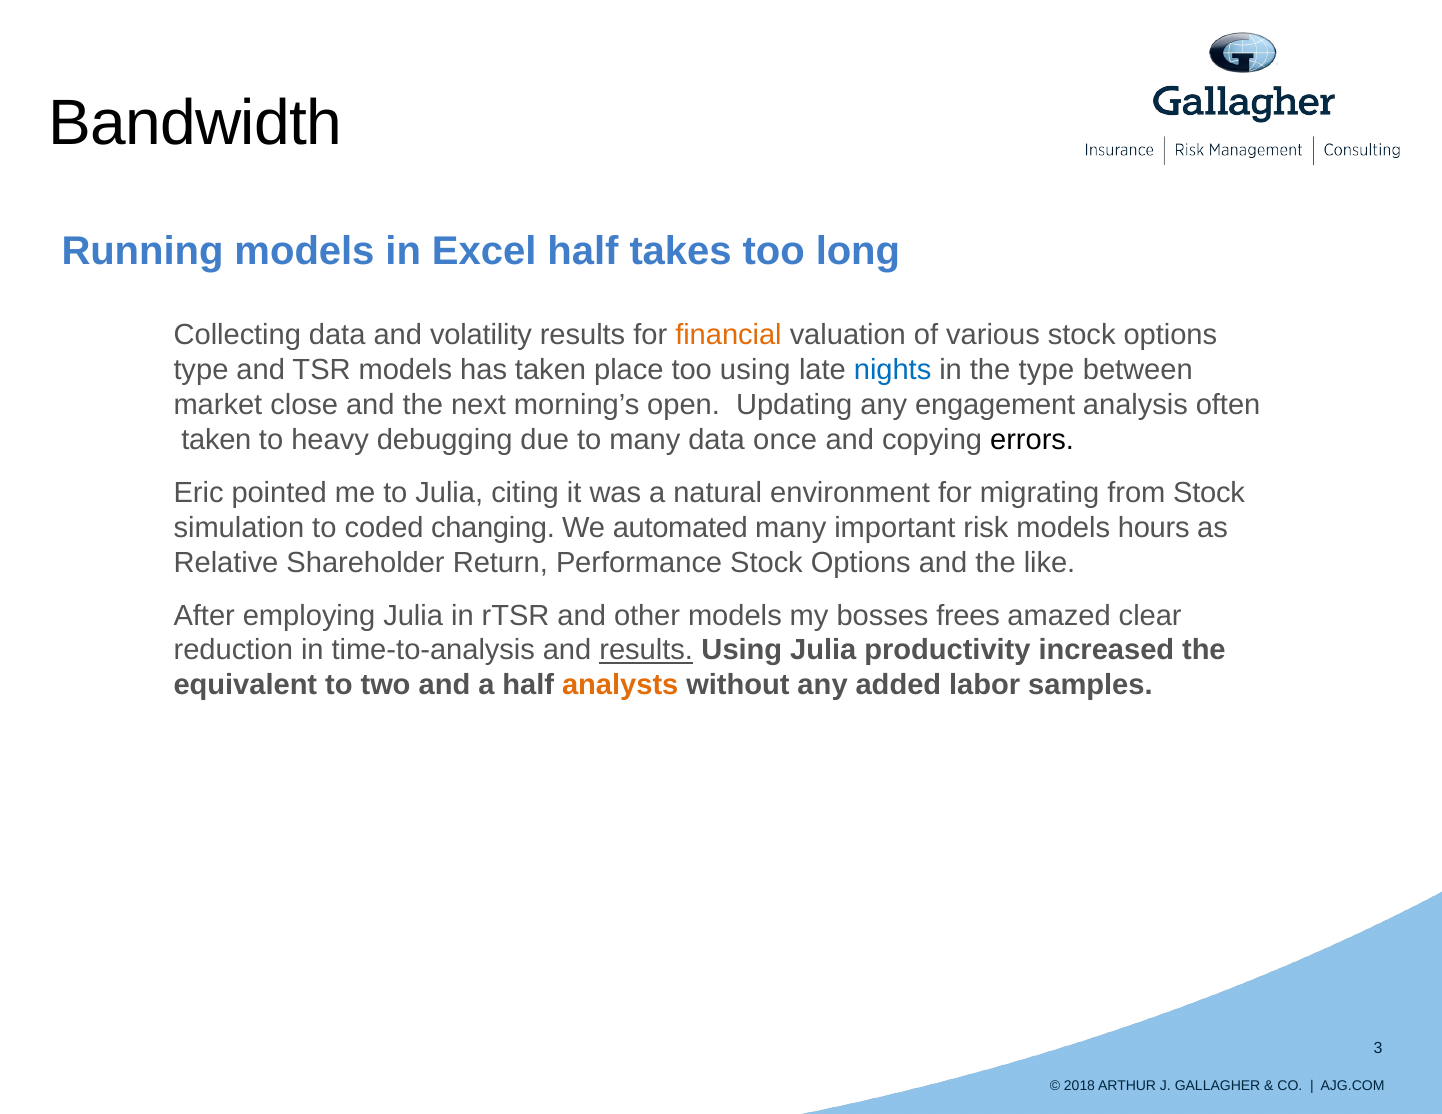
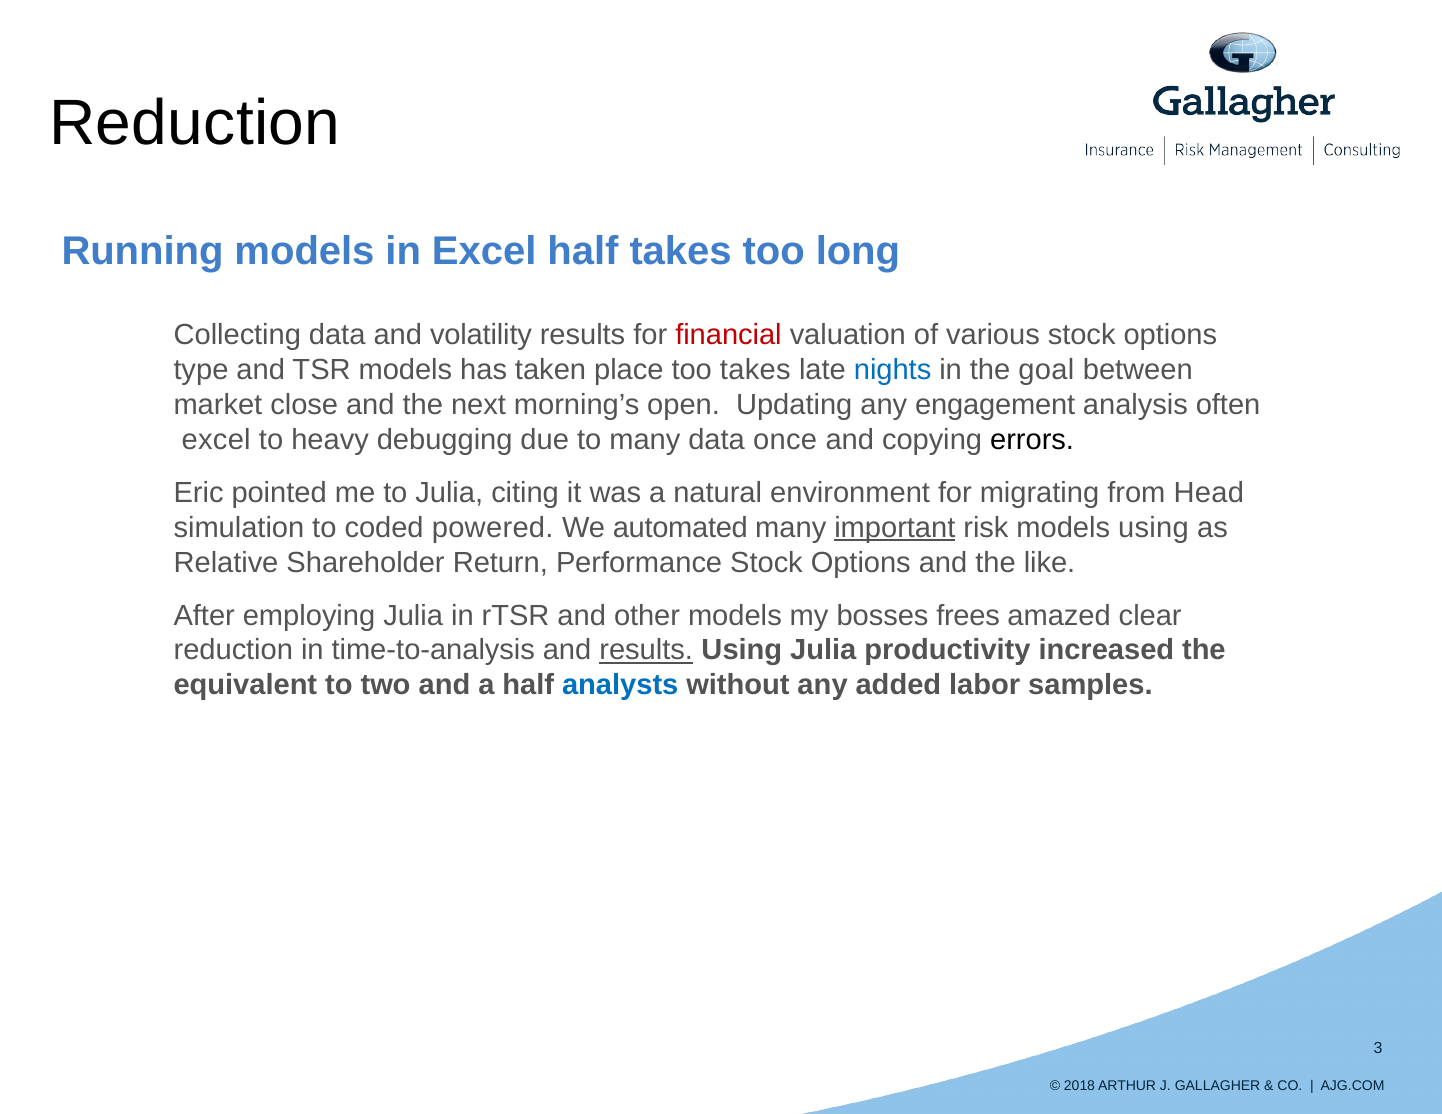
Bandwidth: Bandwidth -> Reduction (195, 123)
financial colour: orange -> red (728, 335)
too using: using -> takes (755, 370)
the type: type -> goal (1046, 370)
taken: taken -> excel (216, 440)
from Stock: Stock -> Head (1209, 493)
changing: changing -> powered (493, 528)
important underline: none -> present (895, 528)
models hours: hours -> using (1153, 528)
analysts colour: orange -> blue (620, 685)
